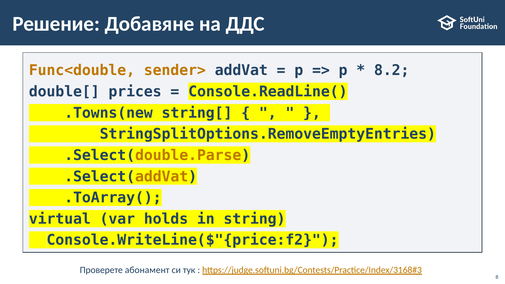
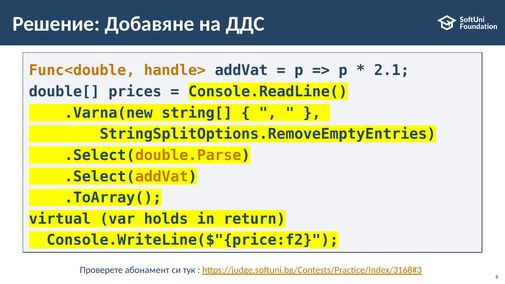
sender>: sender> -> handle> (175, 70)
8.2: 8.2 -> 2.1 (392, 70)
.Towns(new: .Towns(new -> .Varna(new (109, 113)
string: string -> return (254, 219)
